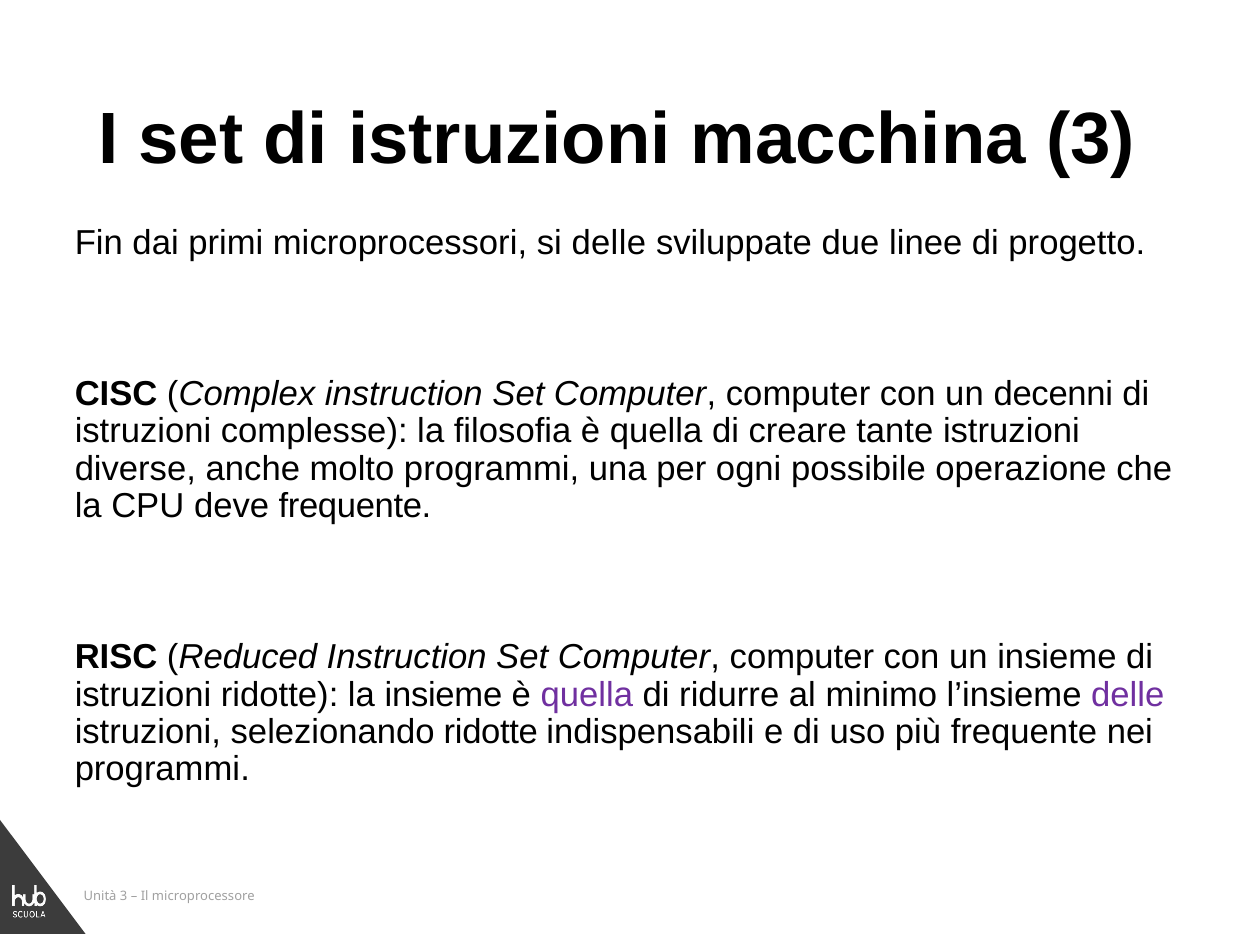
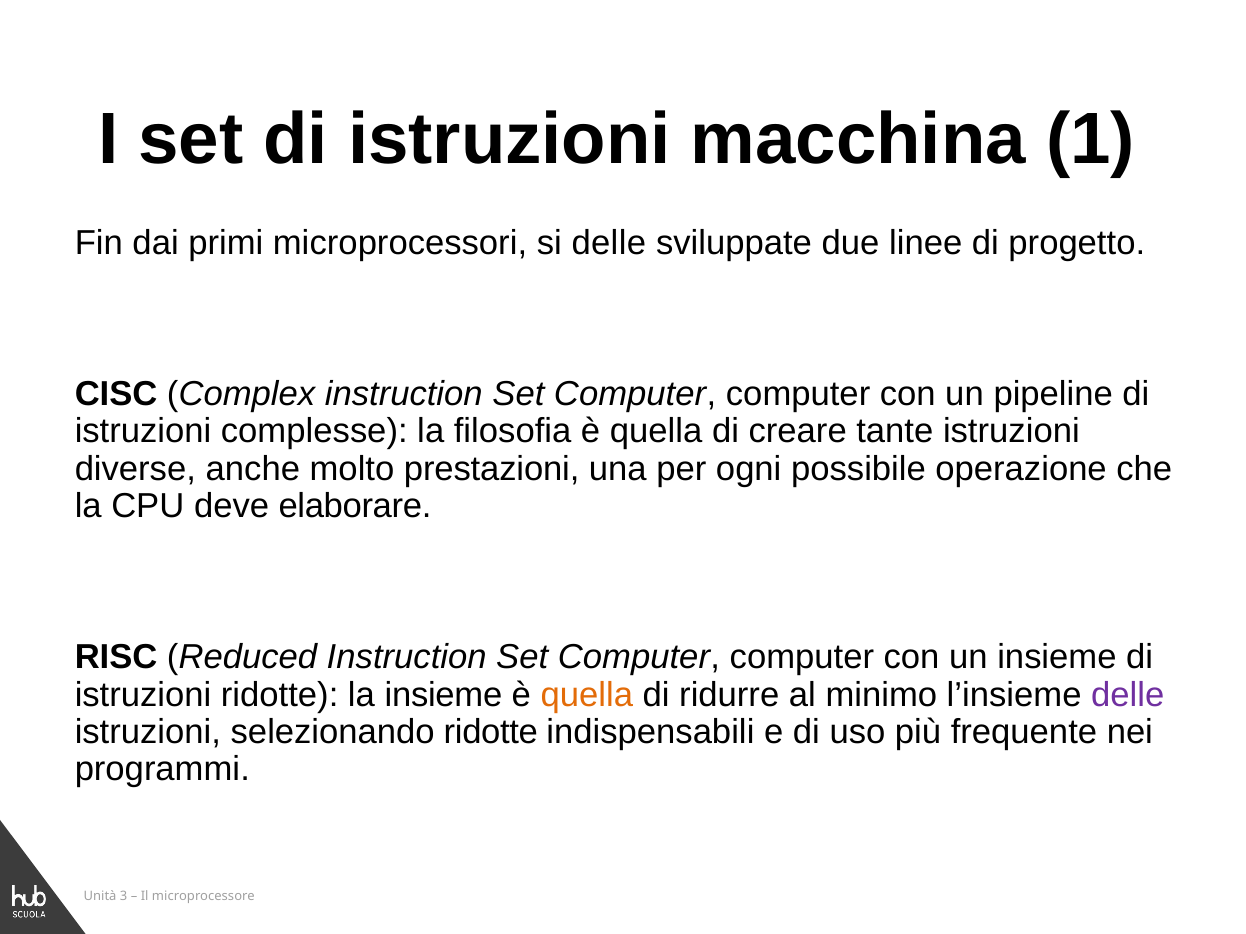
macchina 3: 3 -> 1 (1090, 140)
decenni: decenni -> pipeline (1053, 394)
molto programmi: programmi -> prestazioni (492, 469)
deve frequente: frequente -> elaborare (355, 506)
quella colour: purple -> orange (587, 695)
